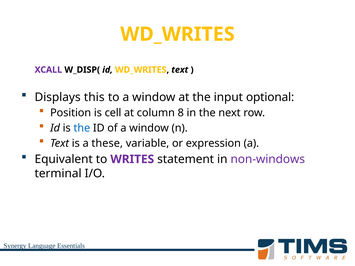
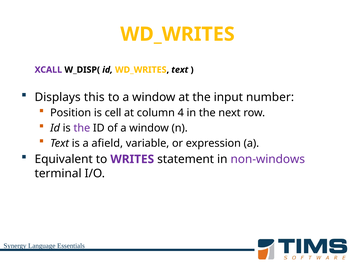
optional: optional -> number (270, 97)
8: 8 -> 4 (181, 113)
the colour: blue -> purple (82, 128)
these: these -> afield (107, 143)
